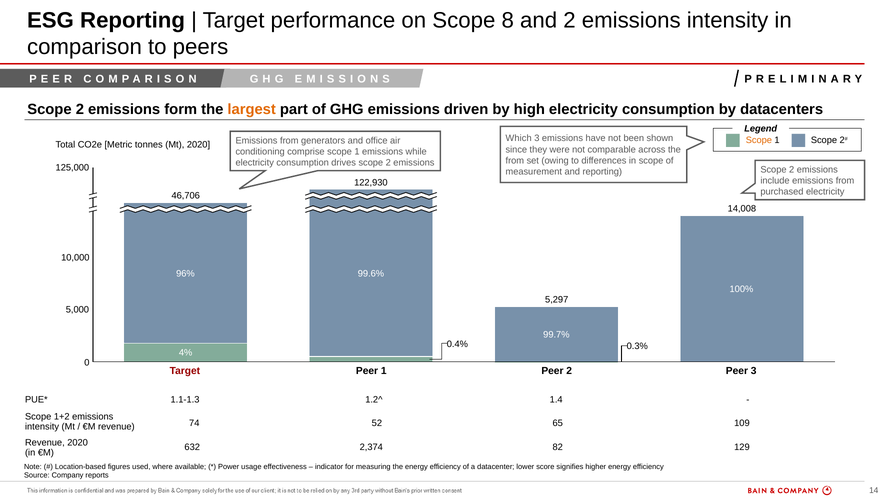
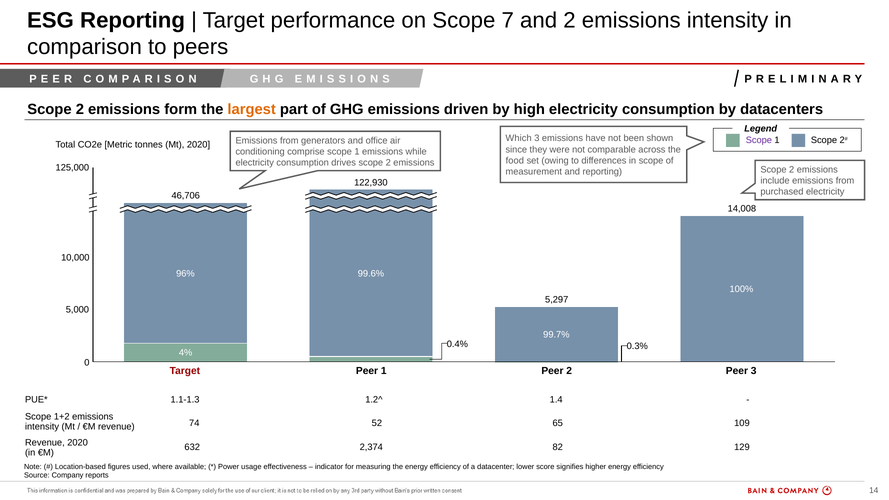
8: 8 -> 7 (508, 20)
Scope colour: orange -> purple (759, 140)
from: from -> food (515, 161)
